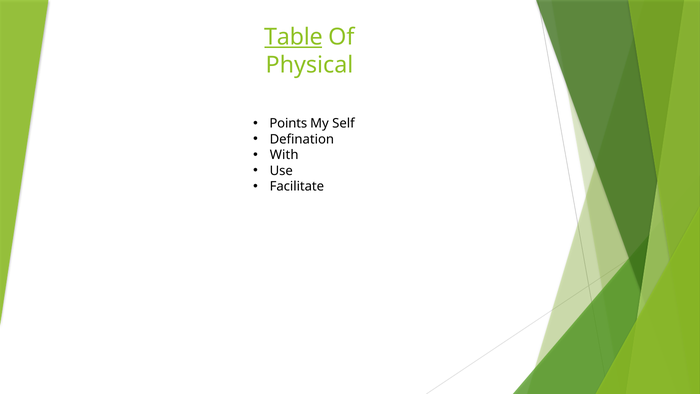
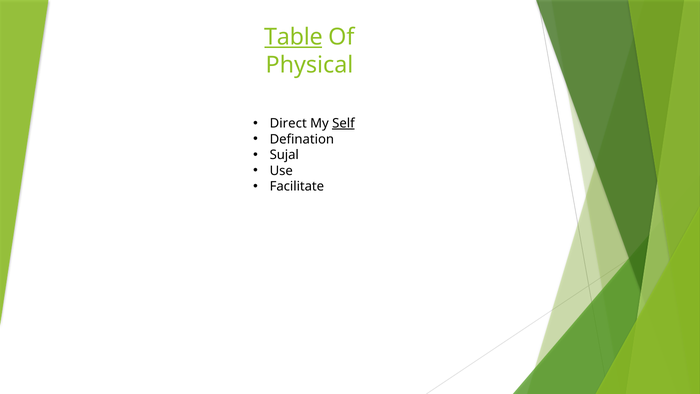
Points: Points -> Direct (288, 123)
Self underline: none -> present (343, 123)
With: With -> Sujal (284, 155)
